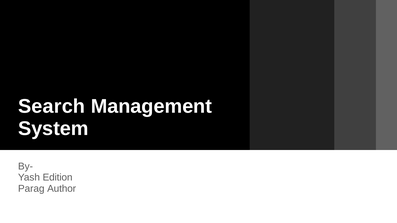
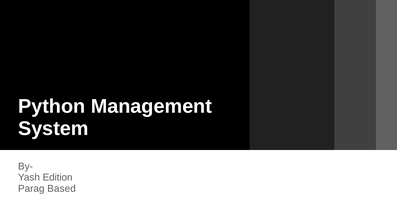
Search: Search -> Python (52, 107)
Author: Author -> Based (62, 189)
